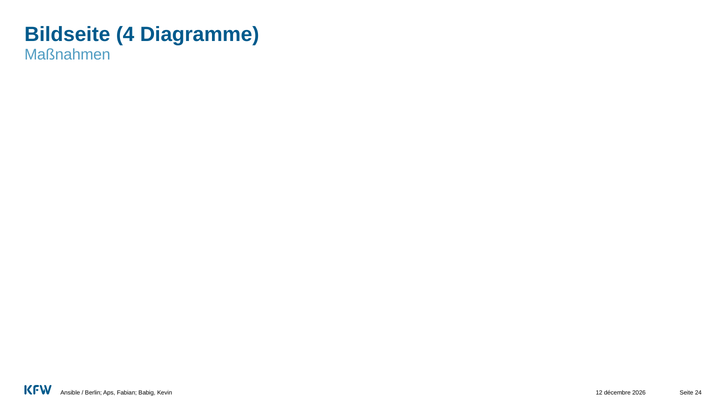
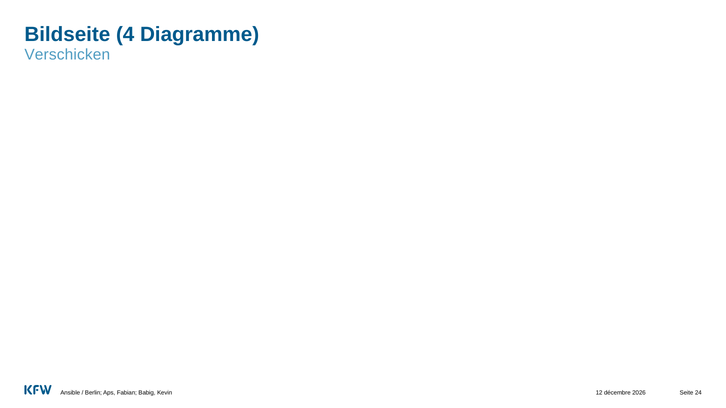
Maßnahmen: Maßnahmen -> Verschicken (67, 55)
